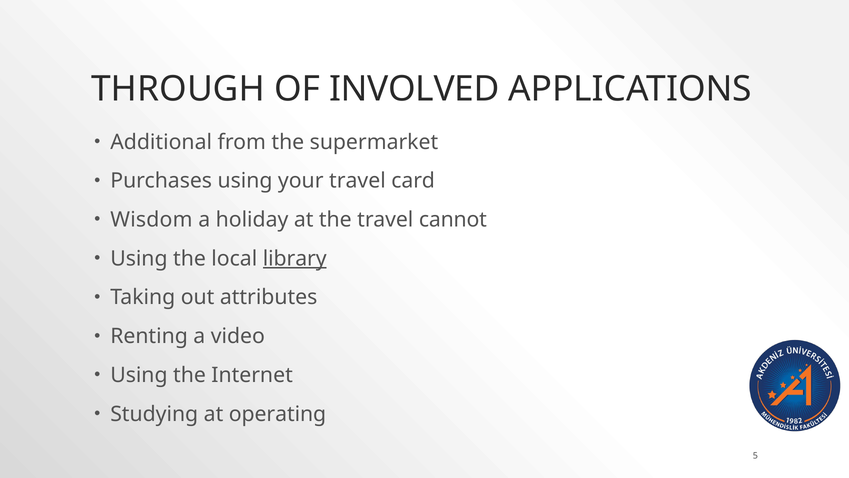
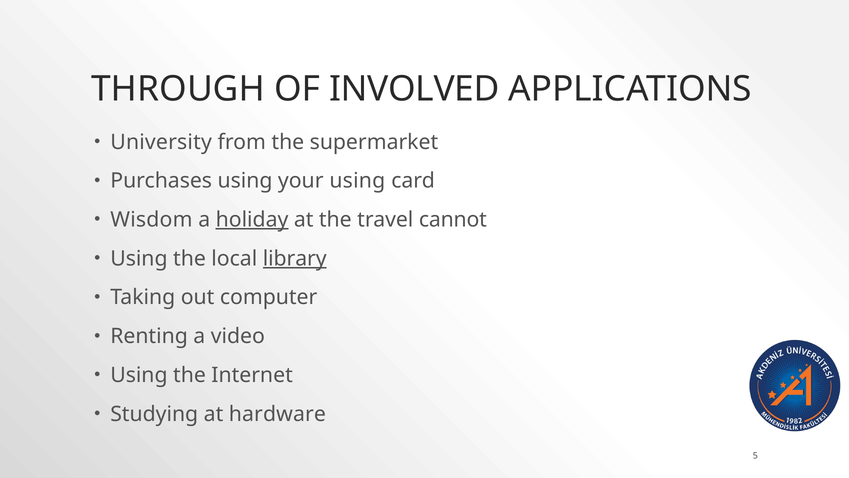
Additional: Additional -> University (161, 142)
your travel: travel -> using (357, 181)
holiday underline: none -> present (252, 220)
attributes: attributes -> computer (269, 297)
operating: operating -> hardware (277, 414)
